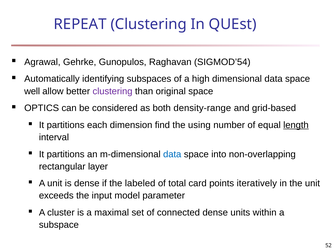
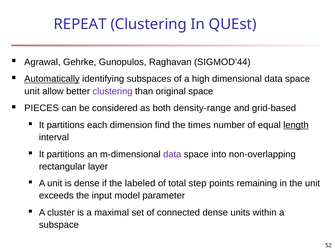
SIGMOD’54: SIGMOD’54 -> SIGMOD’44 (222, 62)
Automatically underline: none -> present (52, 79)
well: well -> unit (32, 91)
OPTICS: OPTICS -> PIECES (42, 108)
using: using -> times (199, 125)
data colour: blue -> purple (172, 154)
card: card -> step (198, 184)
iteratively: iteratively -> remaining (257, 184)
